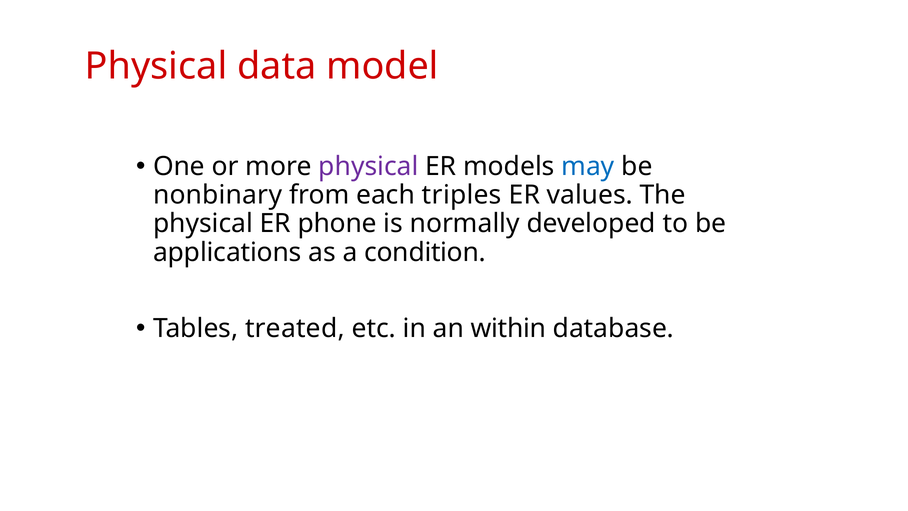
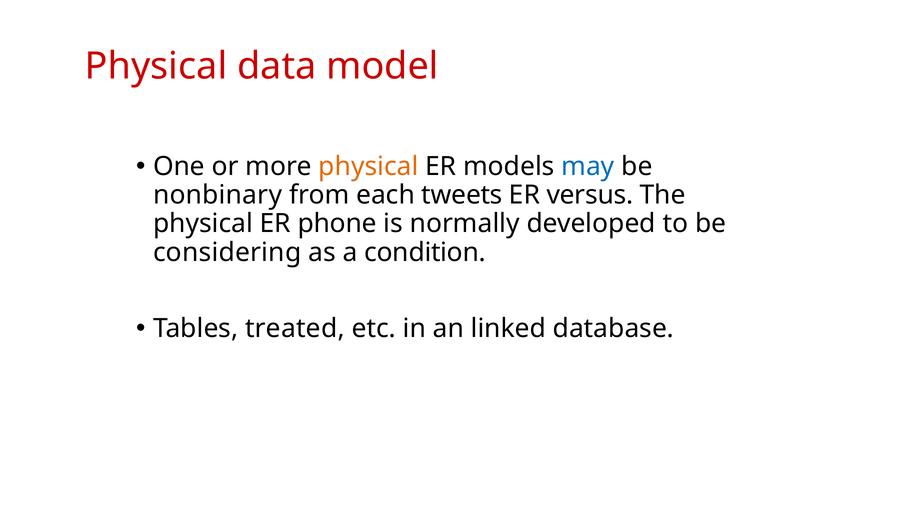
physical colour: purple -> orange (368, 167)
triples: triples -> tweets (462, 195)
values: values -> versus (590, 195)
applications: applications -> considering (227, 252)
within: within -> linked (508, 328)
